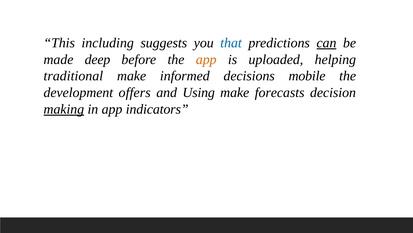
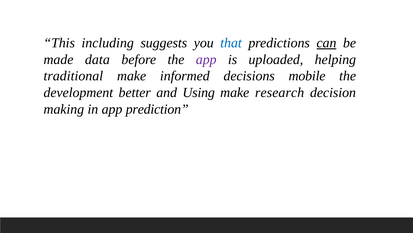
deep: deep -> data (97, 59)
app colour: orange -> purple (206, 59)
offers: offers -> better (135, 92)
forecasts: forecasts -> research (280, 92)
making underline: present -> none (64, 109)
indicators: indicators -> prediction (157, 109)
